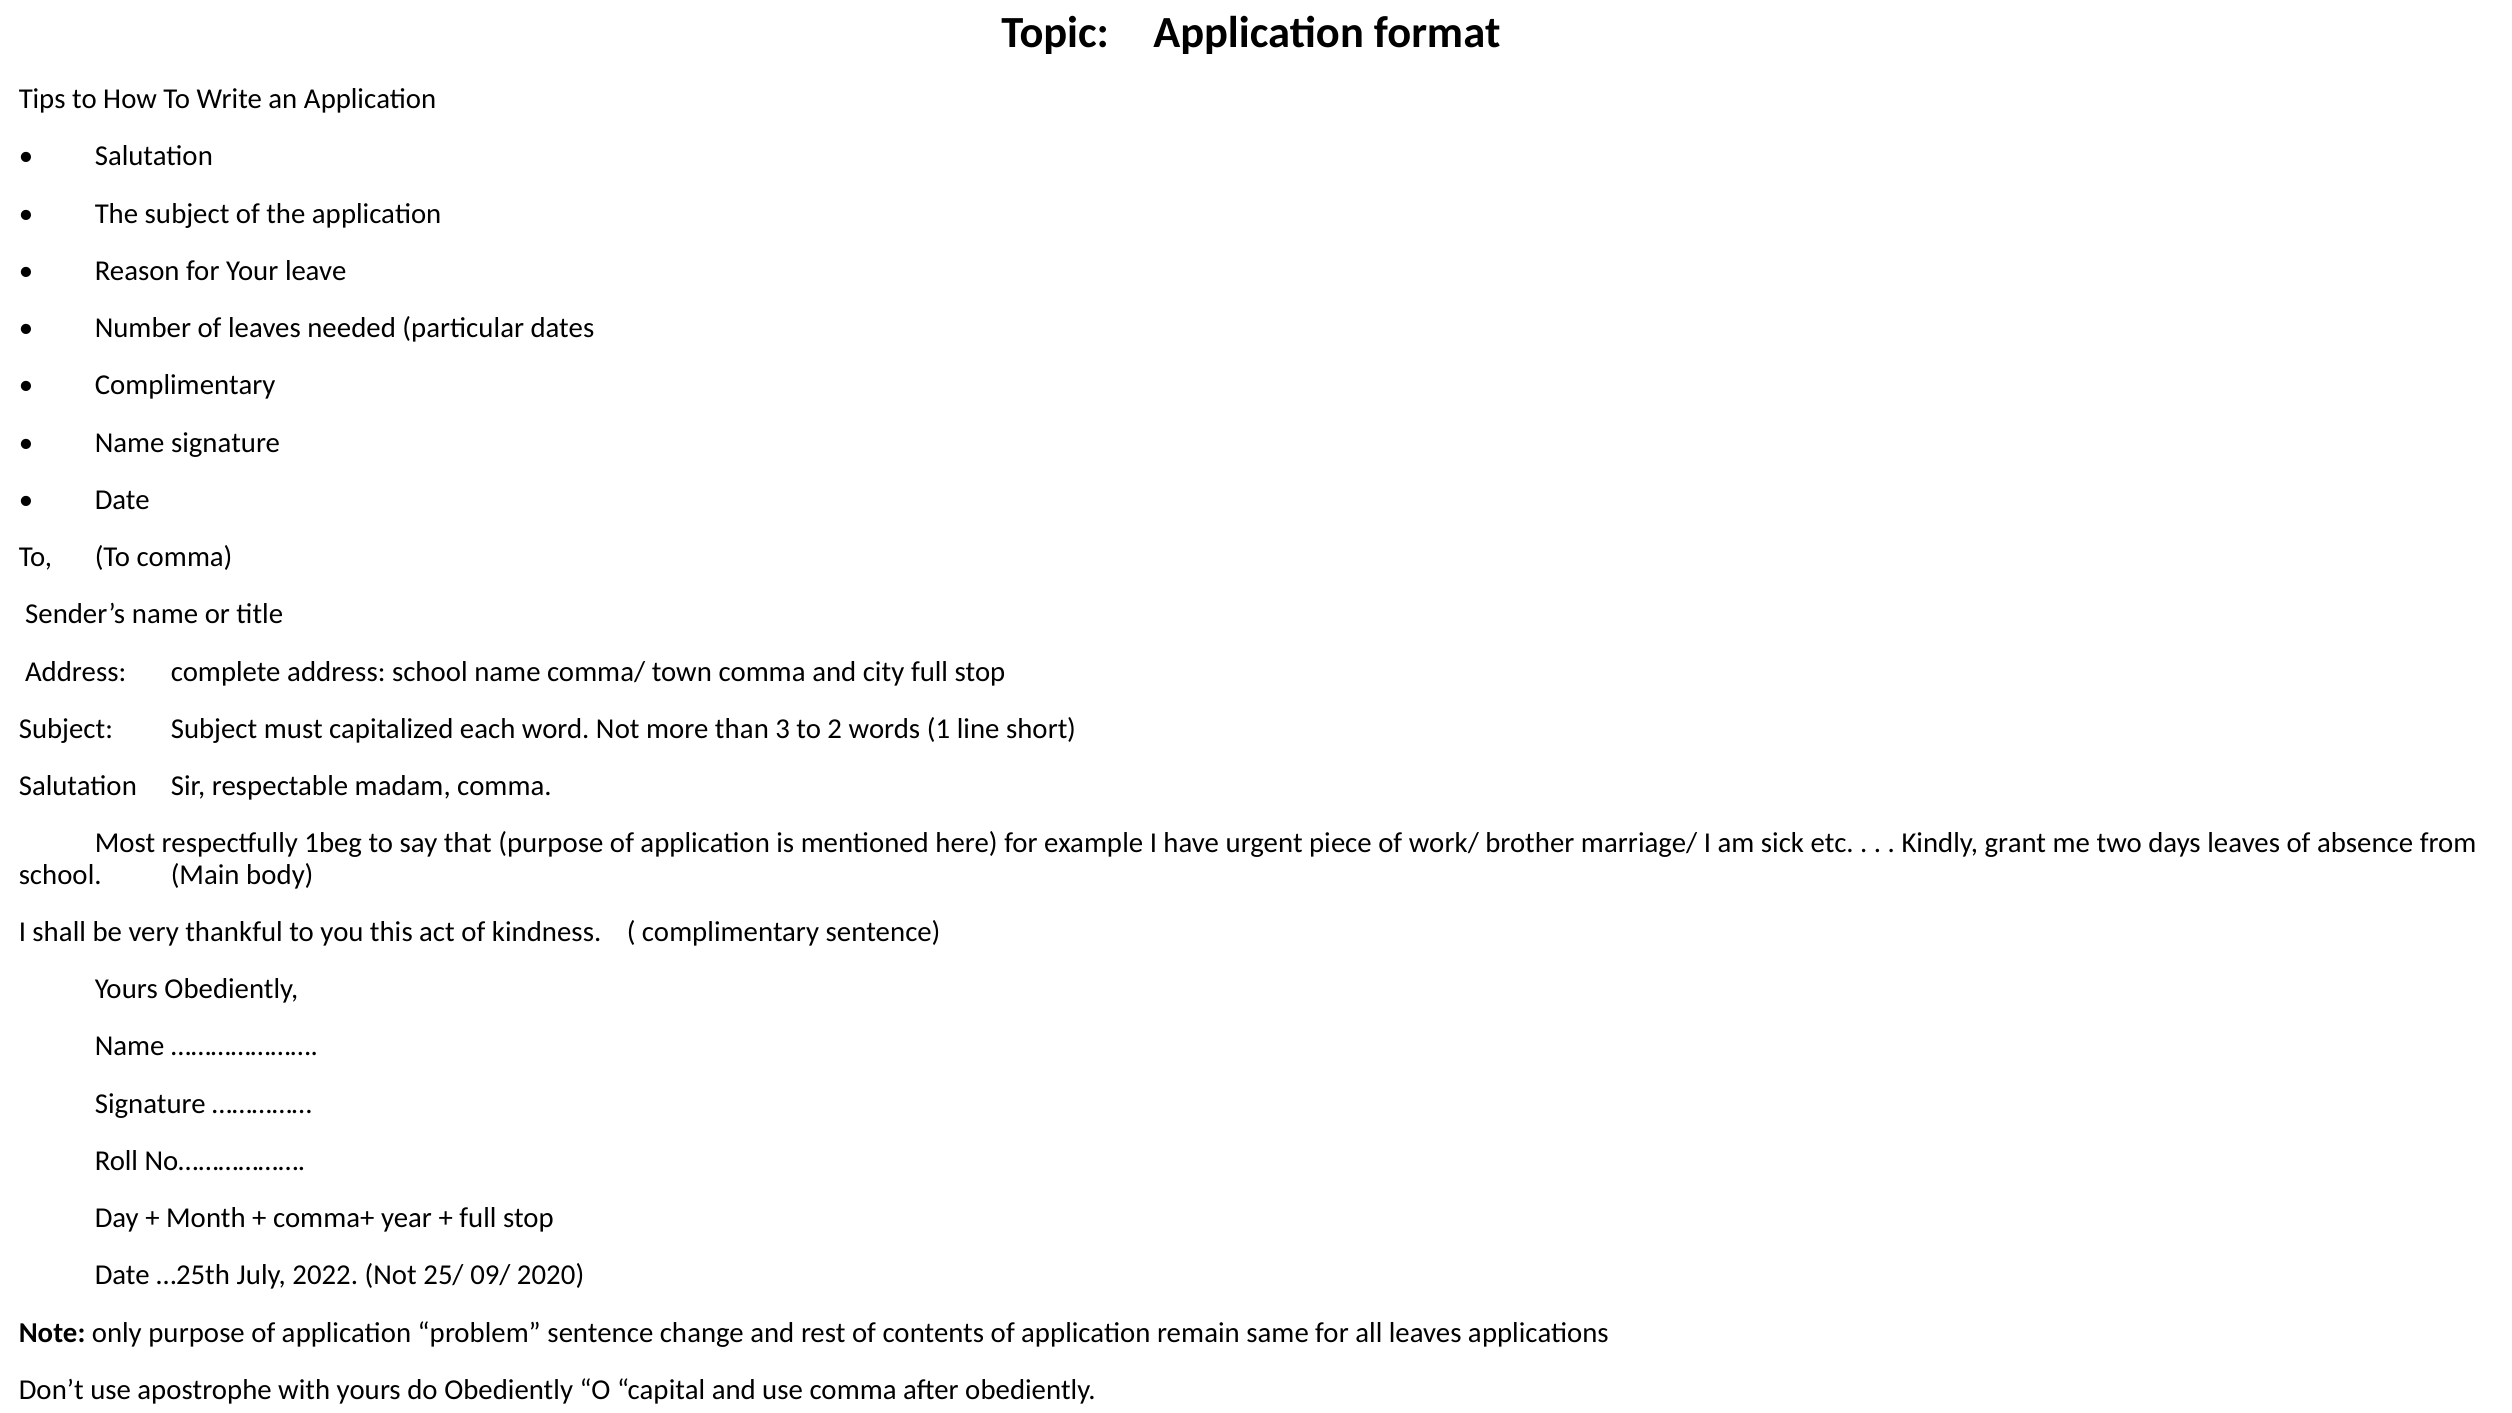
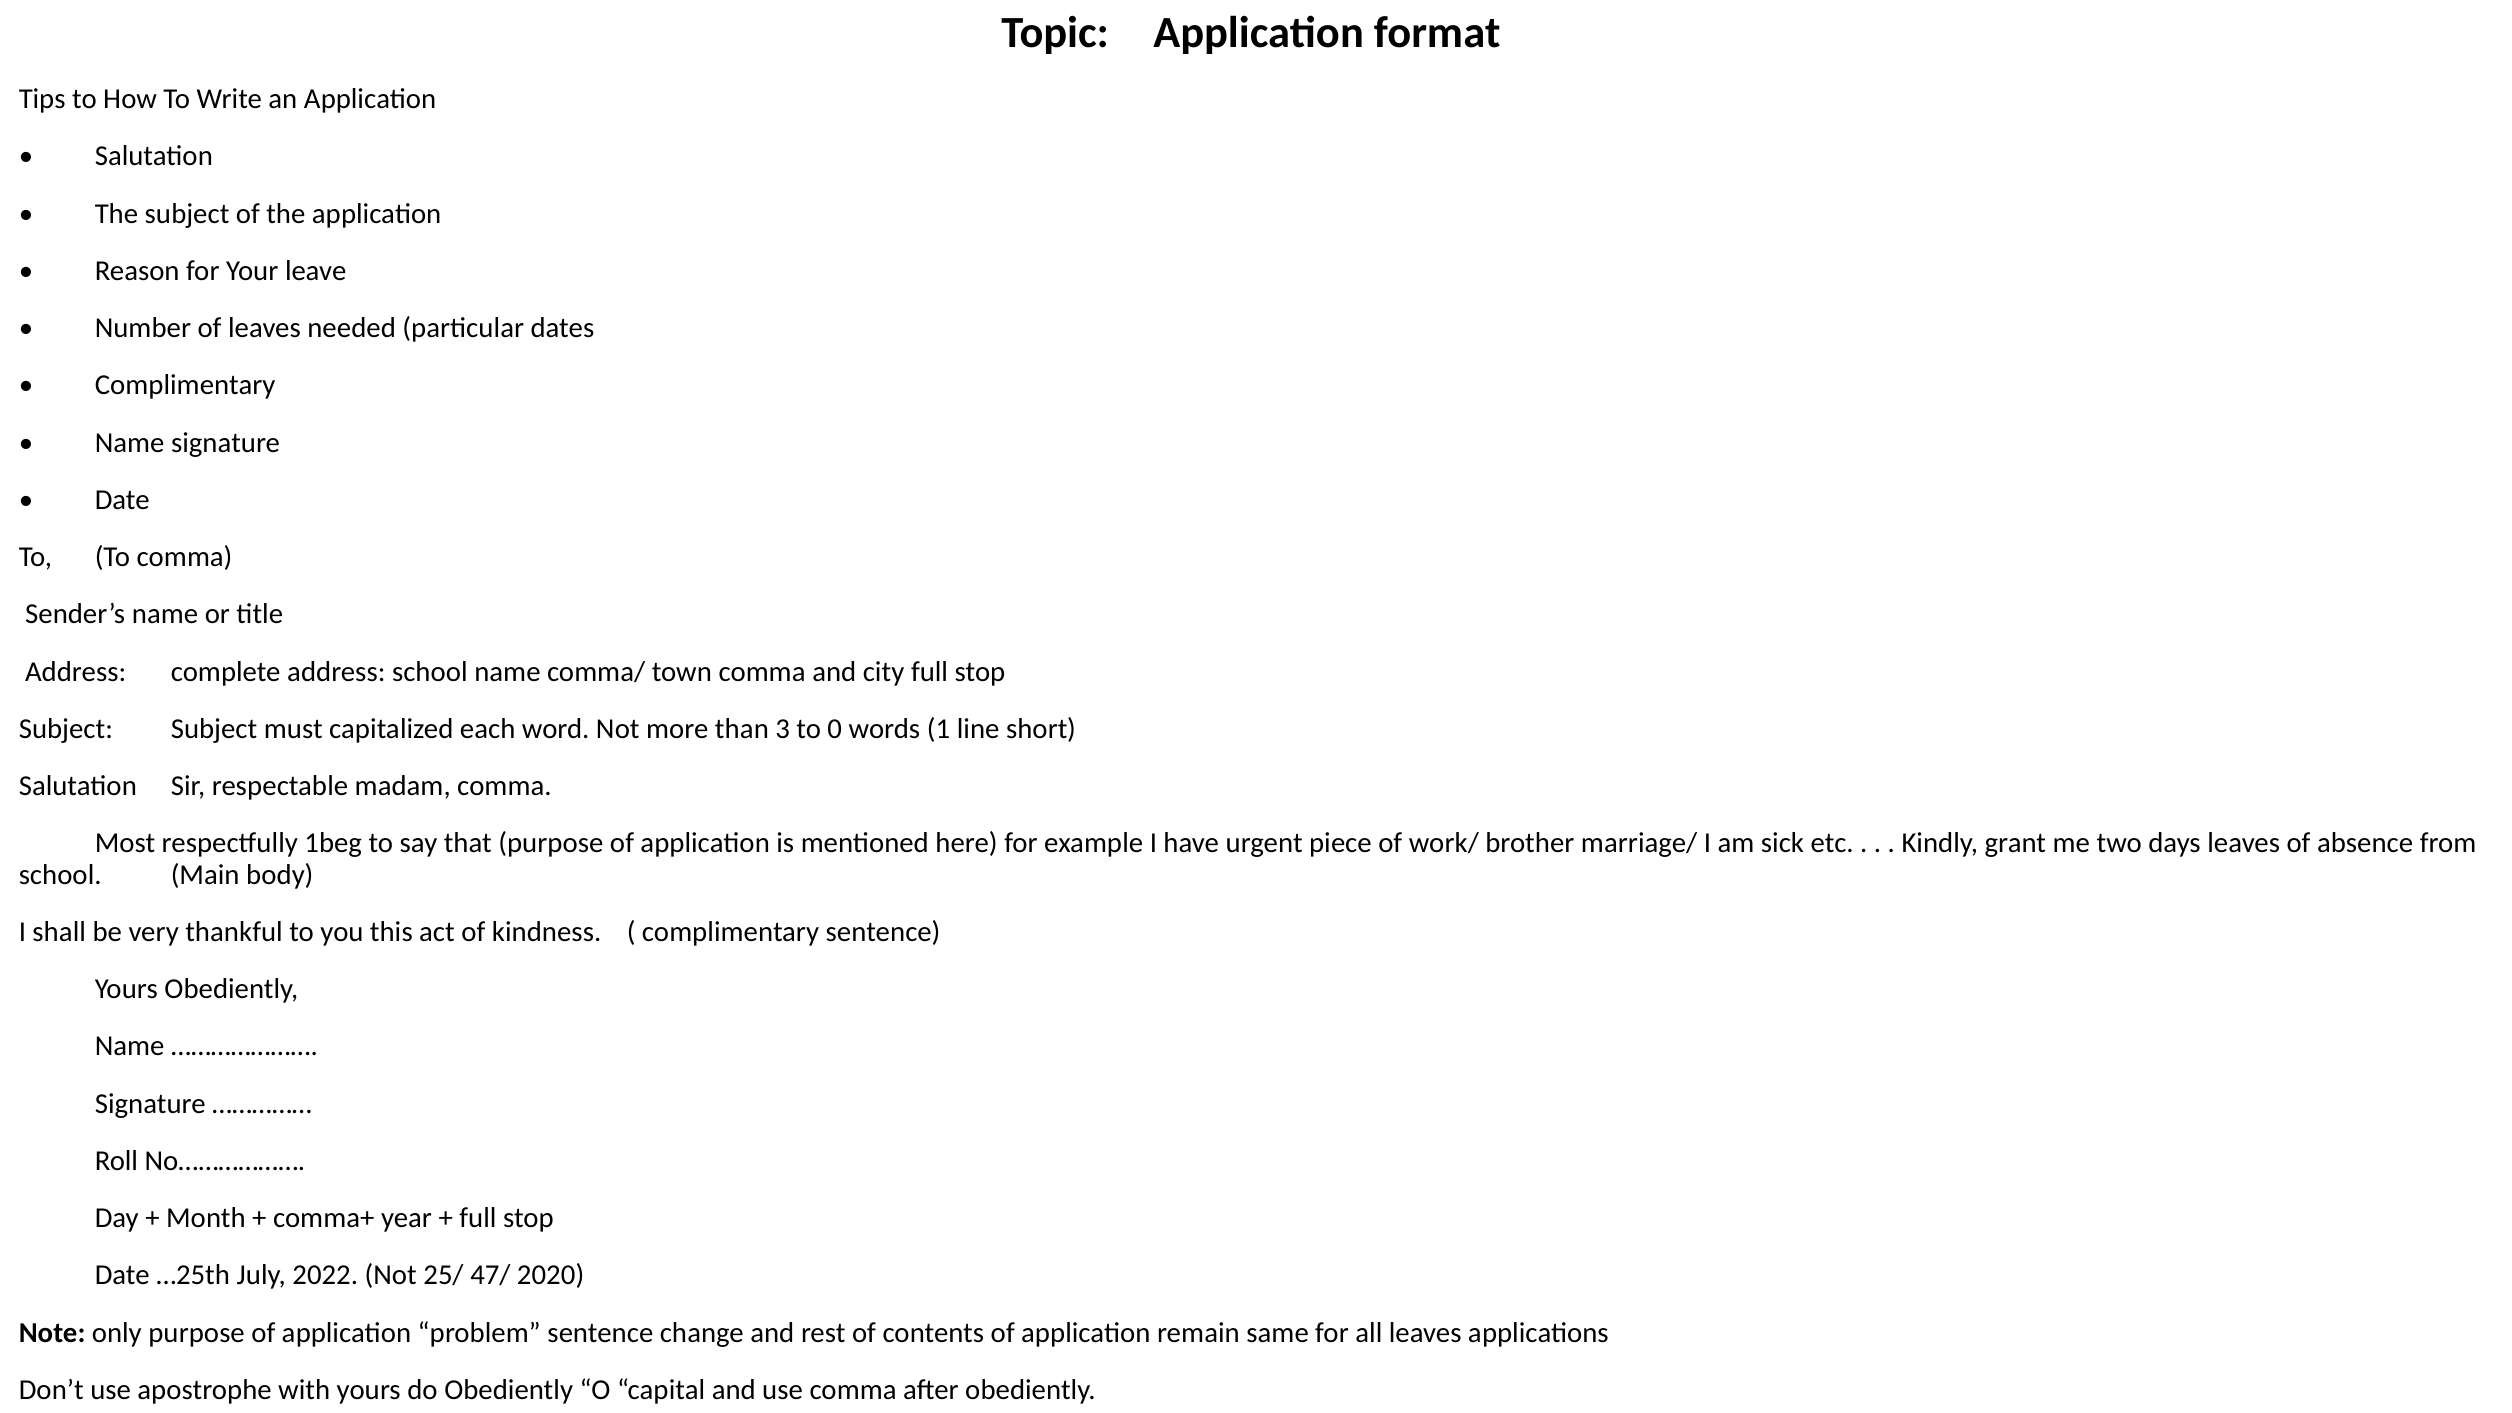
2: 2 -> 0 (835, 729)
09/: 09/ -> 47/ (490, 1275)
